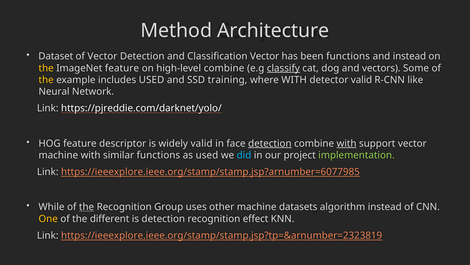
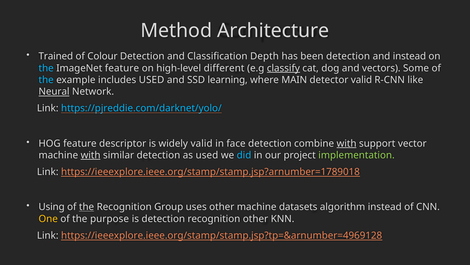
Dataset: Dataset -> Trained (56, 56)
of Vector: Vector -> Colour (102, 56)
Classification Vector: Vector -> Depth (264, 56)
been functions: functions -> detection (348, 56)
the colour: yellow -> light blue (46, 68)
high-level combine: combine -> different (224, 68)
the colour: yellow -> light blue (46, 80)
training: training -> learning (228, 80)
where WITH: WITH -> MAIN (294, 80)
Neural underline: none -> present (54, 91)
https://pjreddie.com/darknet/yolo/ colour: white -> light blue (141, 108)
detection underline: present -> none (270, 143)
with underline: none -> present (91, 155)
similar functions: functions -> detection (158, 155)
https://ieeexplore.ieee.org/stamp/stamp.jsp?arnumber=6077985: https://ieeexplore.ieee.org/stamp/stamp.jsp?arnumber=6077985 -> https://ieeexplore.ieee.org/stamp/stamp.jsp?arnumber=1789018 (210, 172)
While: While -> Using (52, 206)
different: different -> purpose (110, 218)
recognition effect: effect -> other (256, 218)
https://ieeexplore.ieee.org/stamp/stamp.jsp?tp=&arnumber=2323819: https://ieeexplore.ieee.org/stamp/stamp.jsp?tp=&arnumber=2323819 -> https://ieeexplore.ieee.org/stamp/stamp.jsp?tp=&arnumber=4969128 (222, 235)
